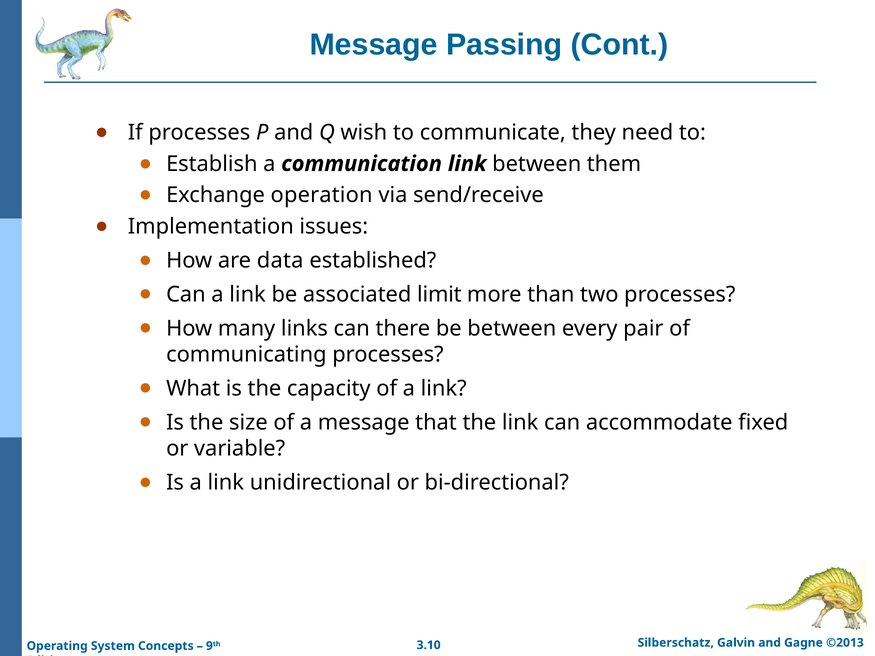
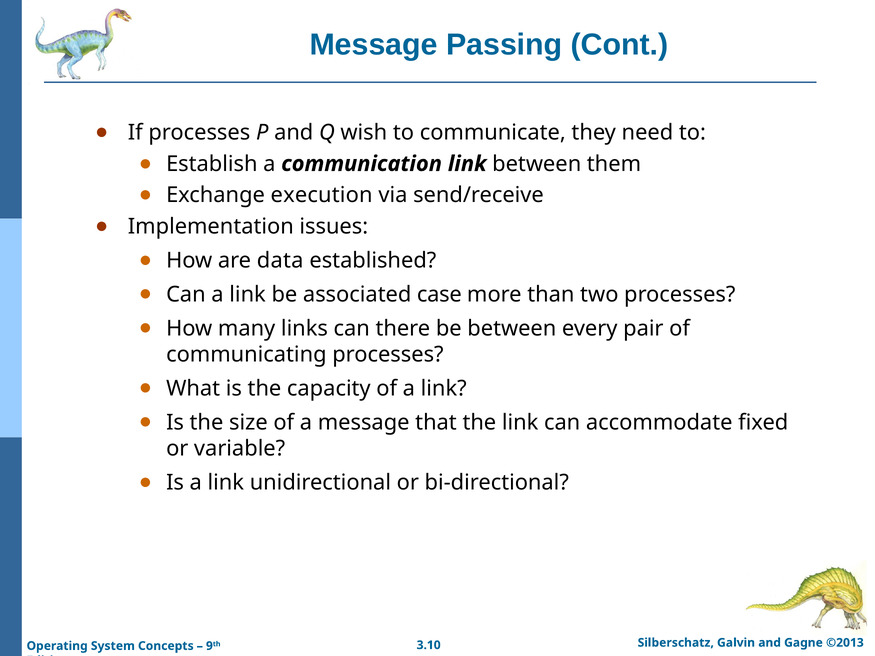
operation: operation -> execution (322, 195)
limit: limit -> case (439, 295)
